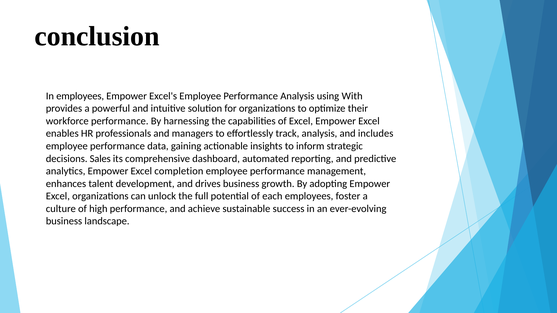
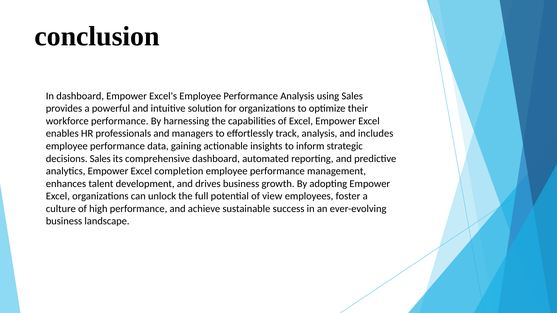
In employees: employees -> dashboard (80, 96)
using With: With -> Sales (352, 96)
each: each -> view (272, 196)
